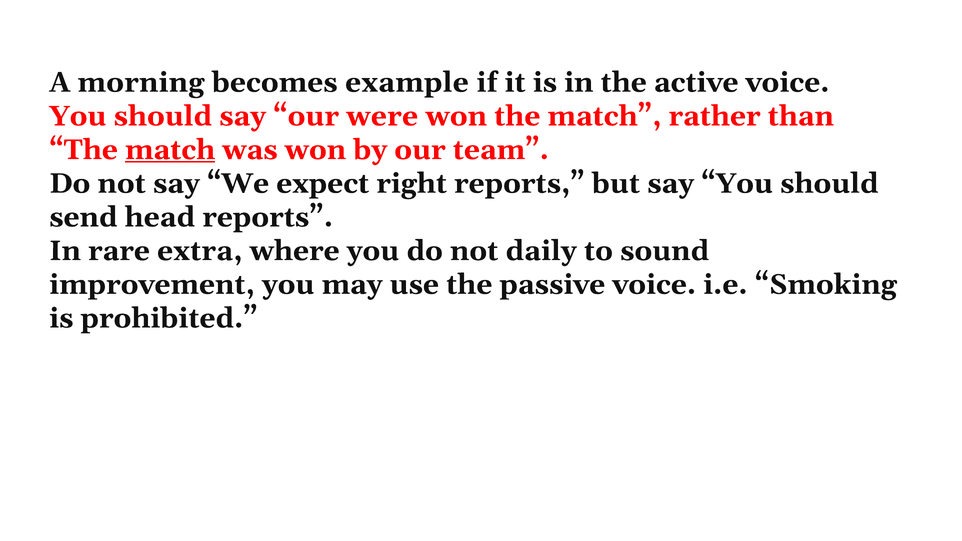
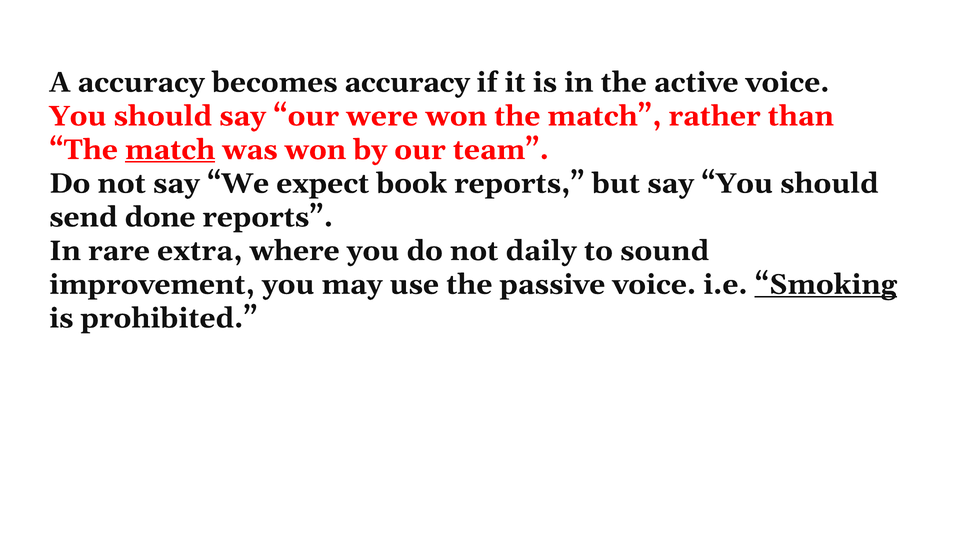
A morning: morning -> accuracy (141, 82)
becomes example: example -> accuracy (407, 82)
right: right -> book (412, 184)
head: head -> done (160, 217)
Smoking underline: none -> present (826, 285)
